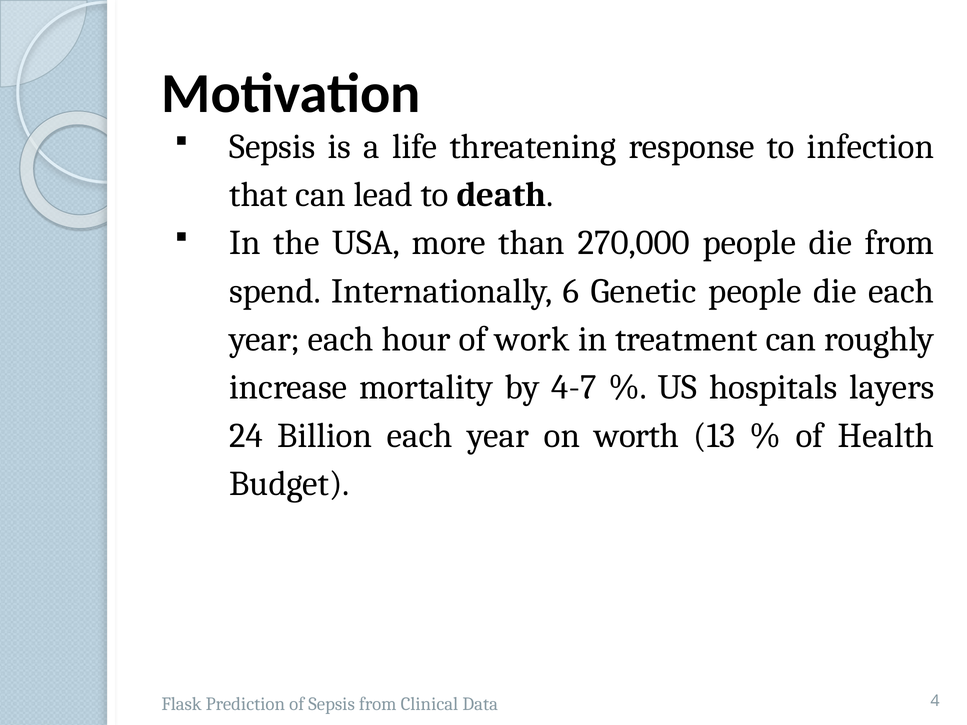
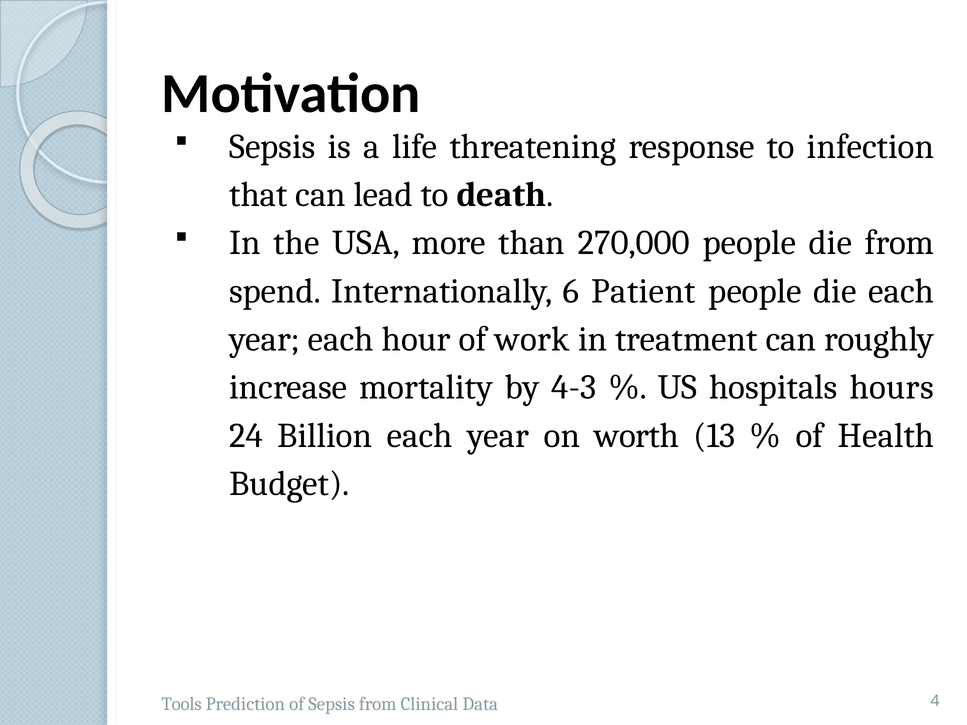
Genetic: Genetic -> Patient (644, 291)
4-7: 4-7 -> 4-3 (574, 387)
layers: layers -> hours (892, 387)
Flask: Flask -> Tools (182, 704)
